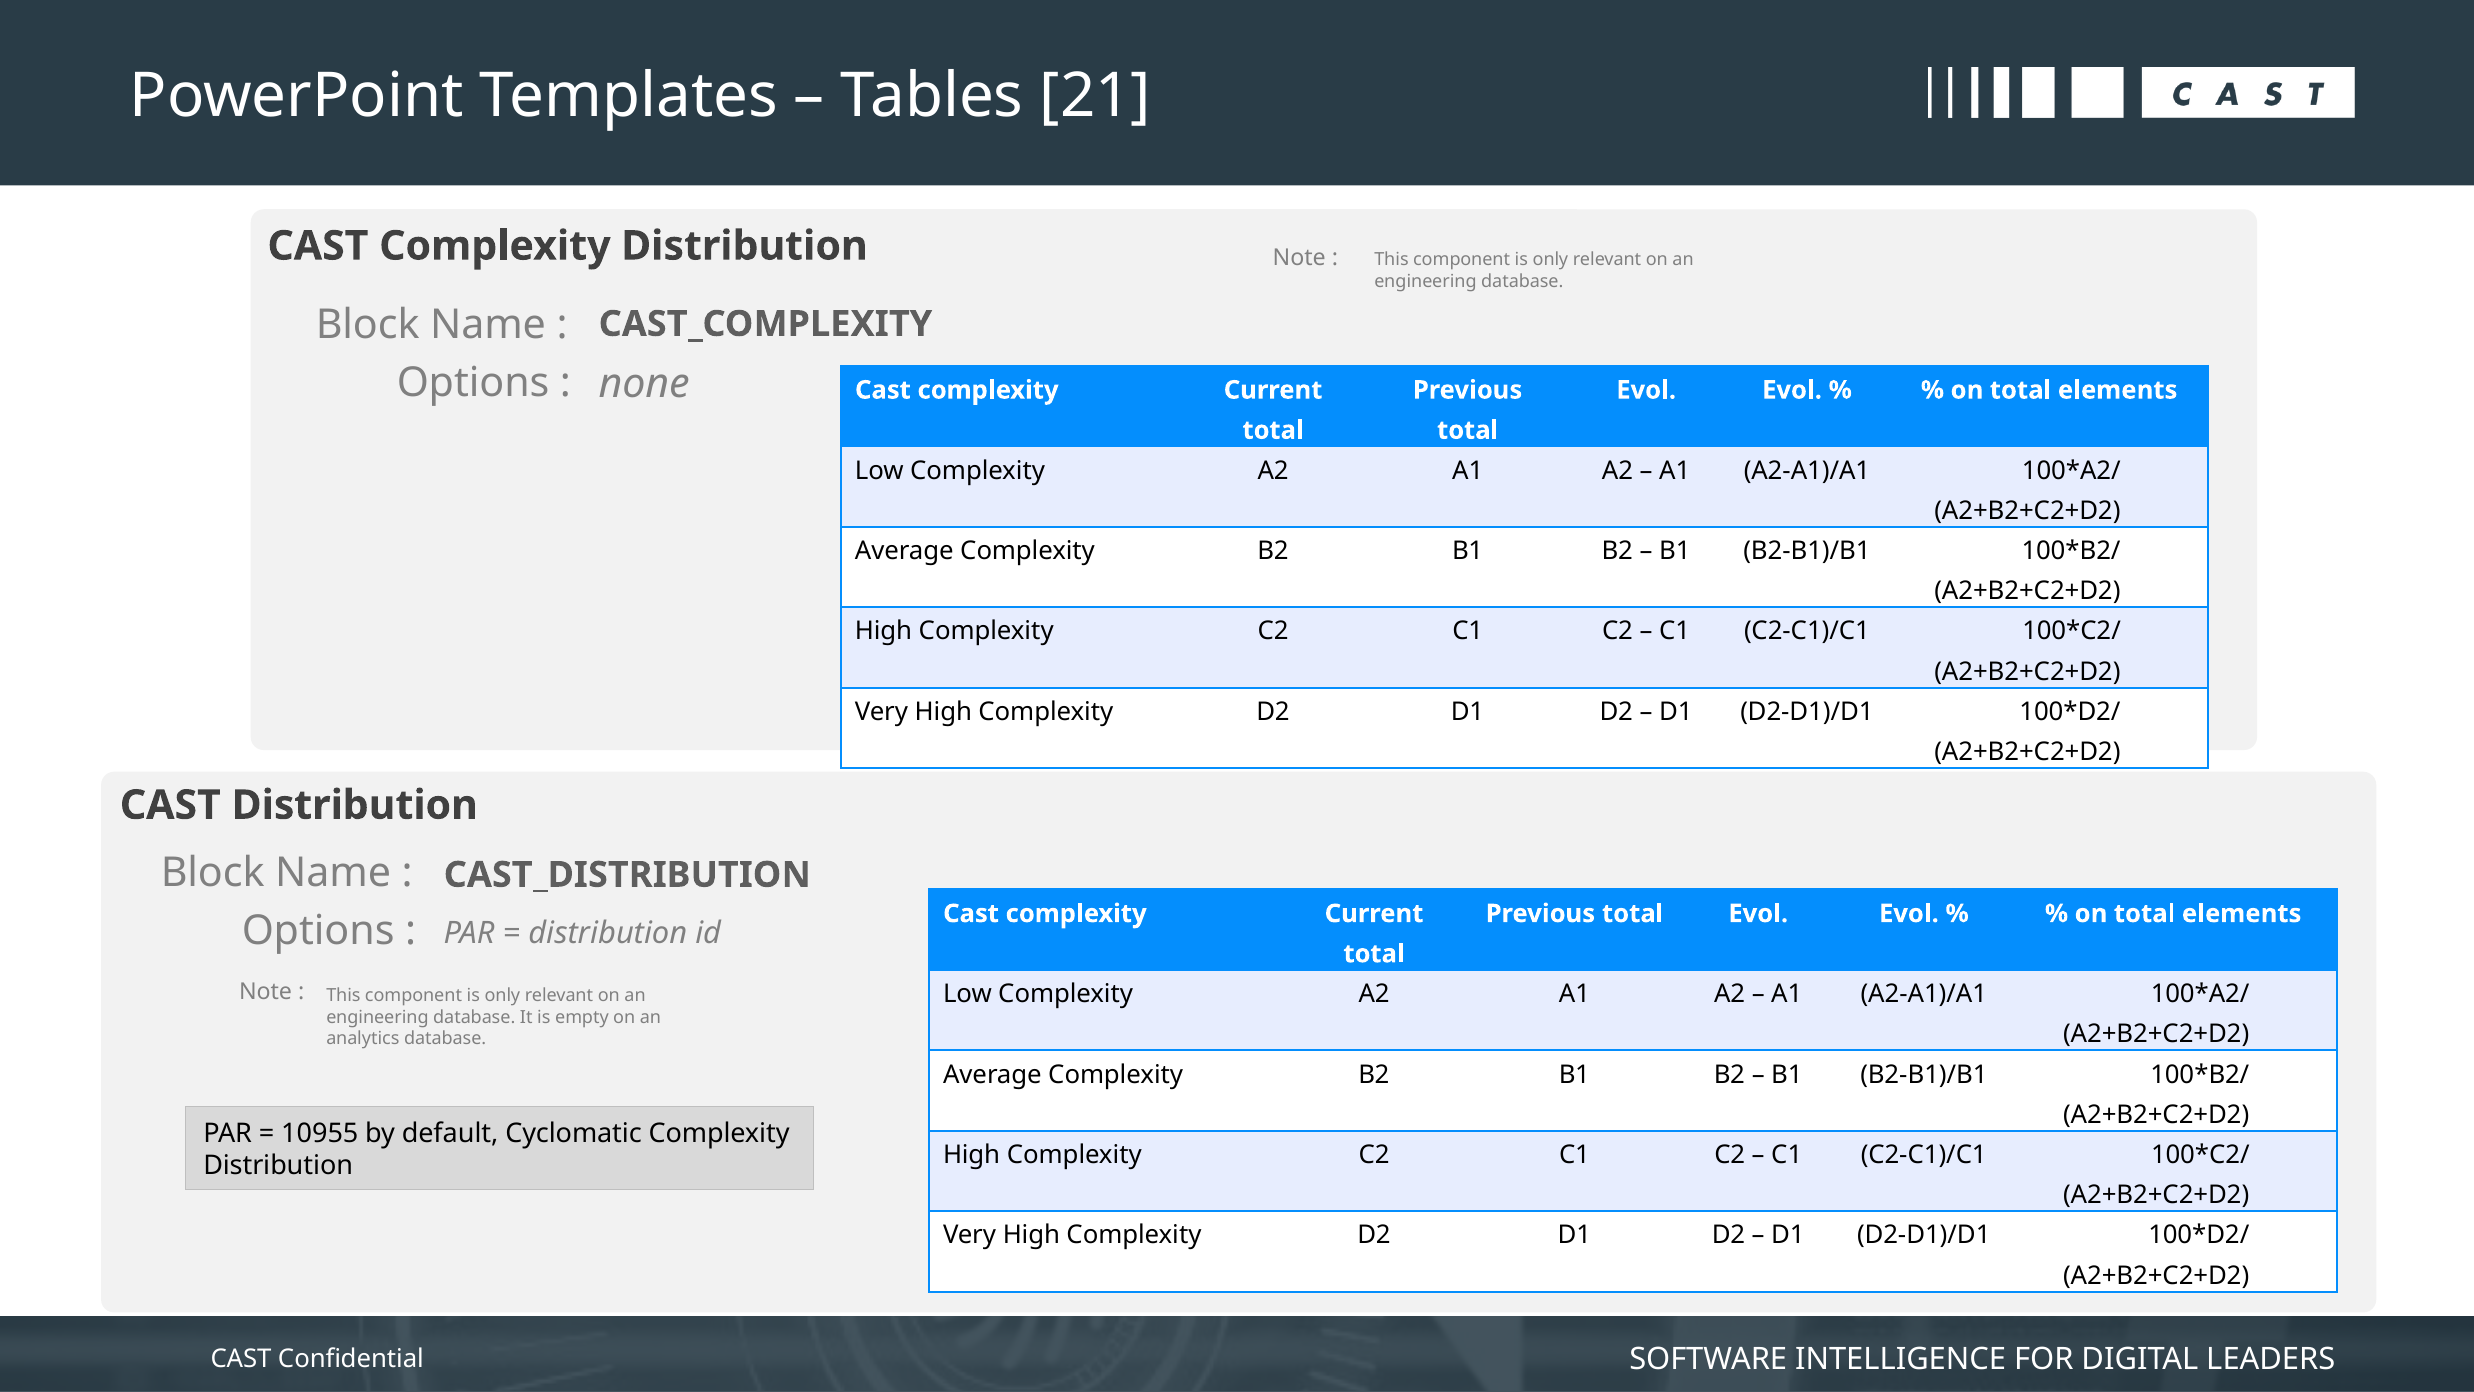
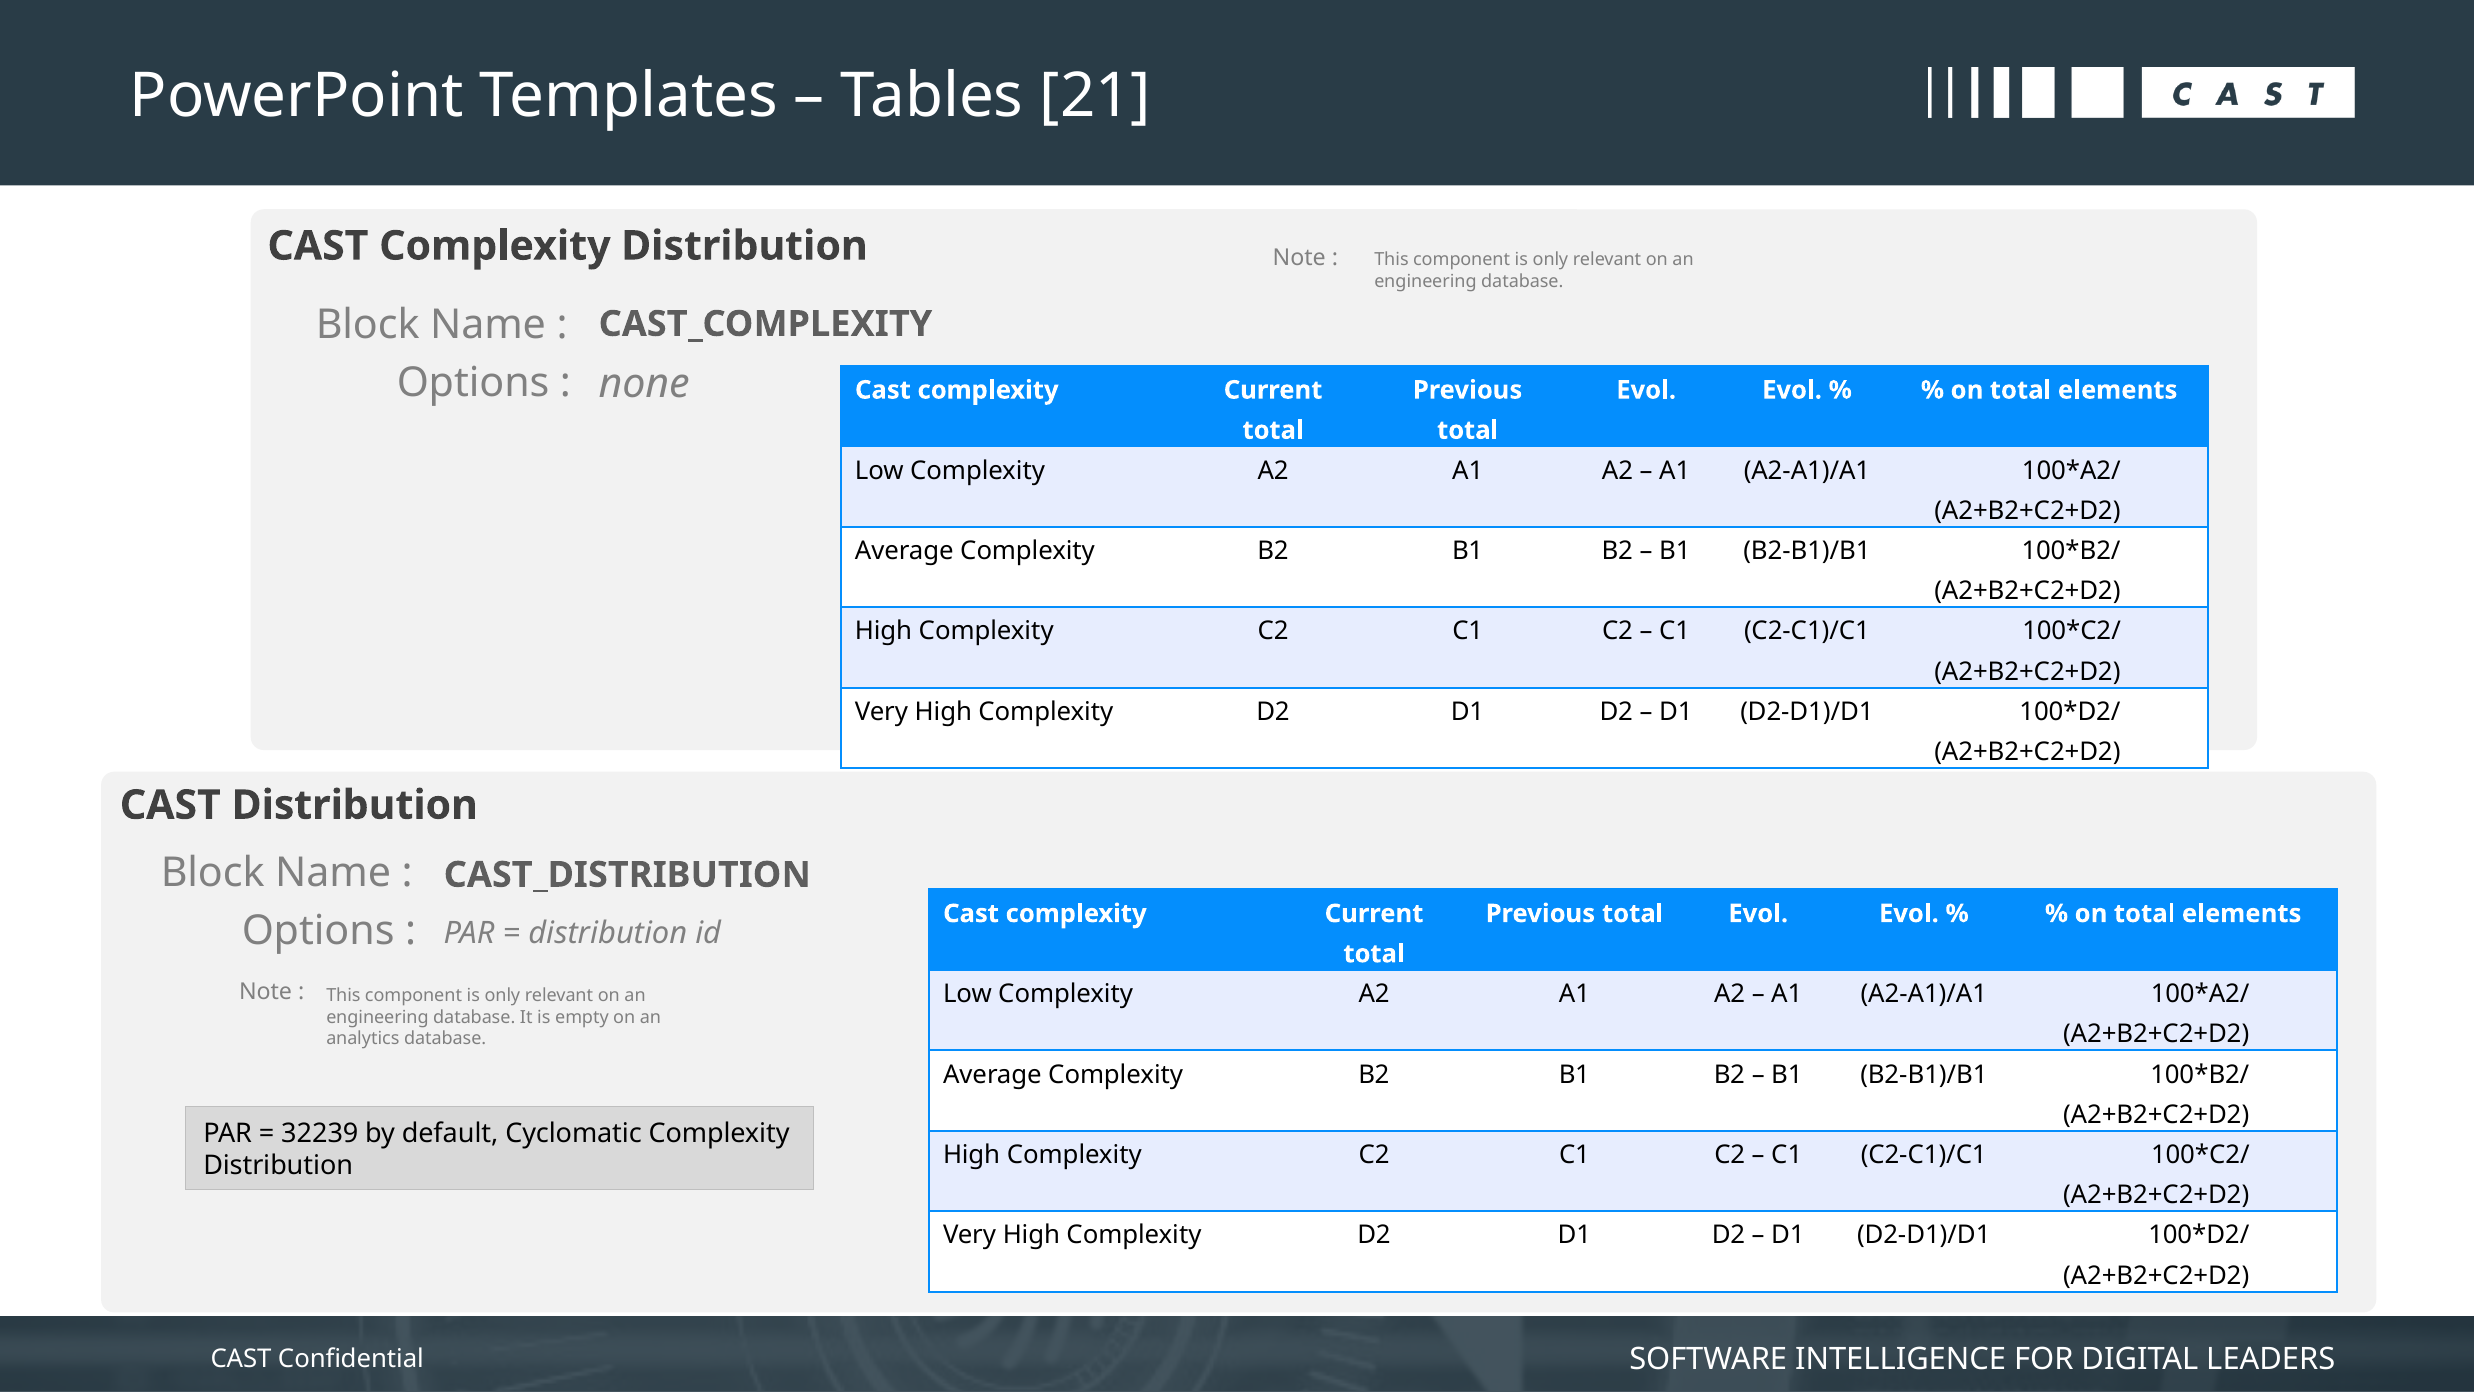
10955: 10955 -> 32239 (320, 1133)
